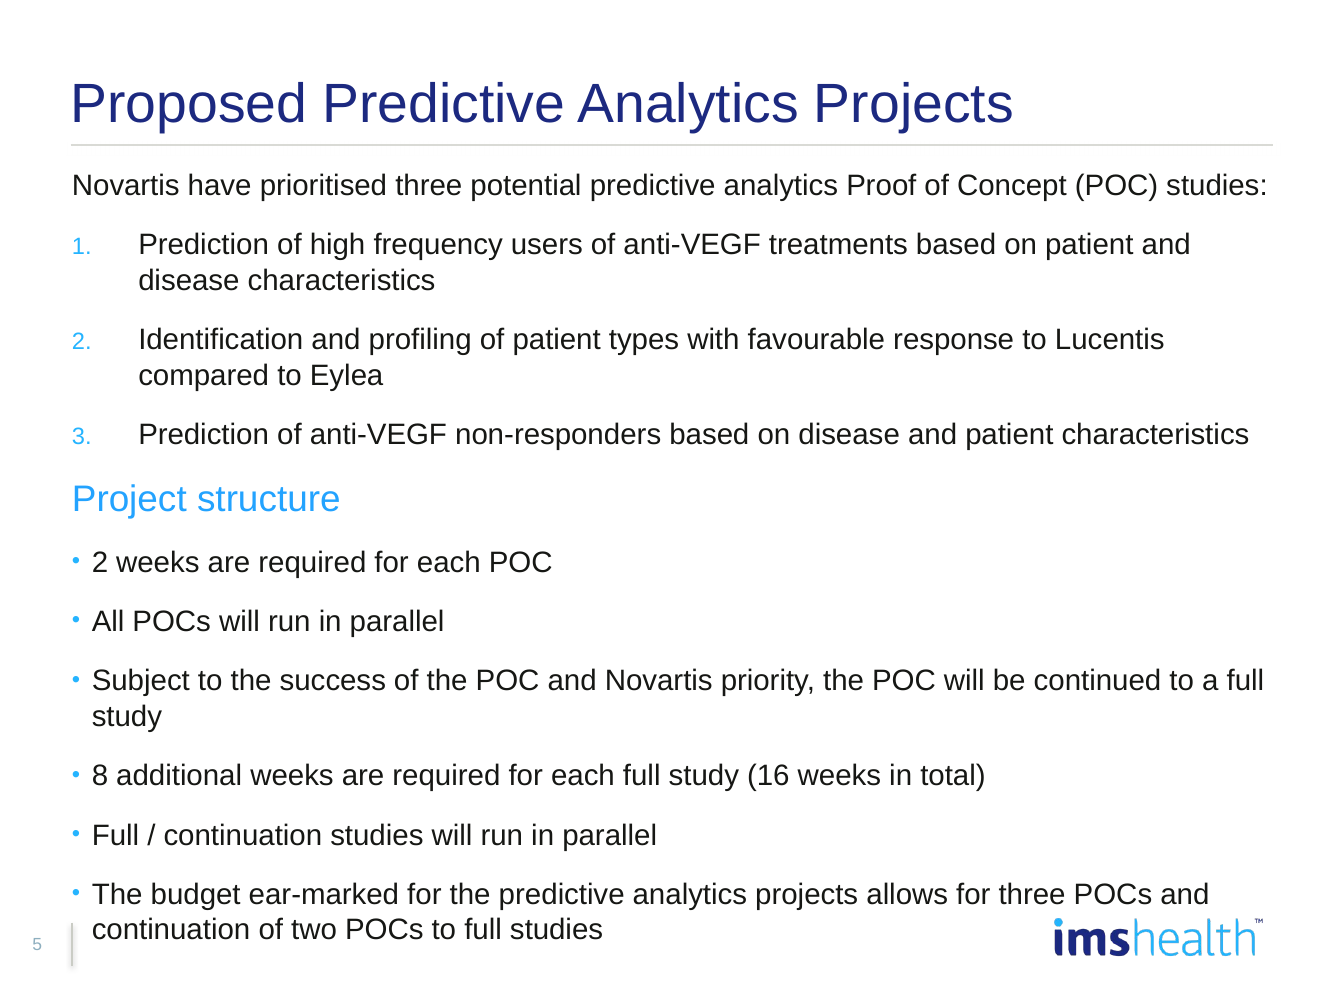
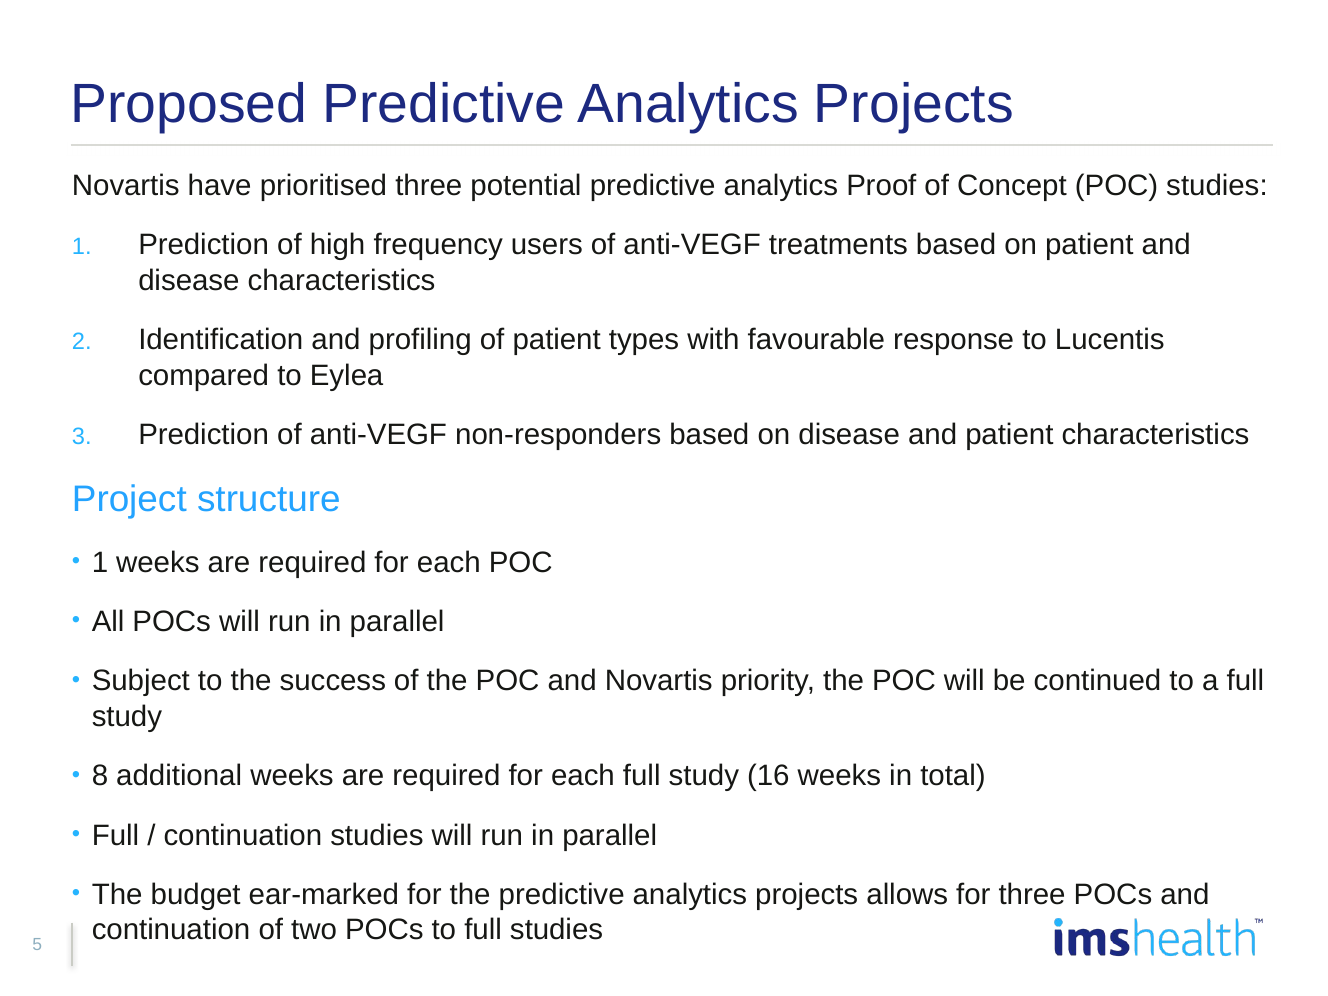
2: 2 -> 1 (100, 562)
